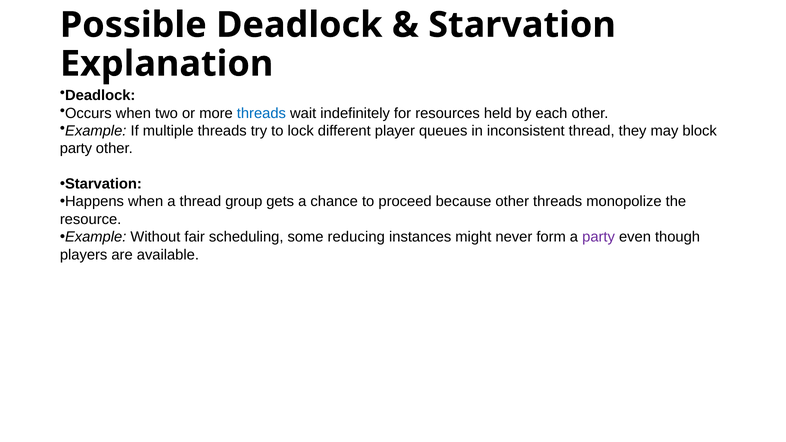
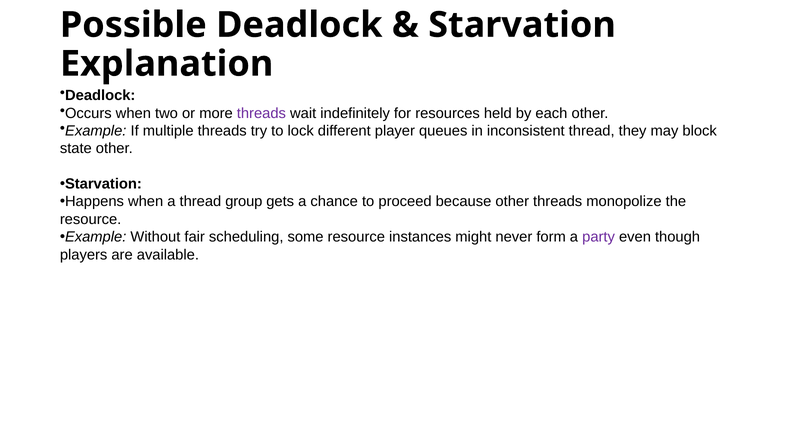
threads colour: blue -> purple (261, 113)
party: party -> state (76, 149)
some reducing: reducing -> resource (356, 237)
